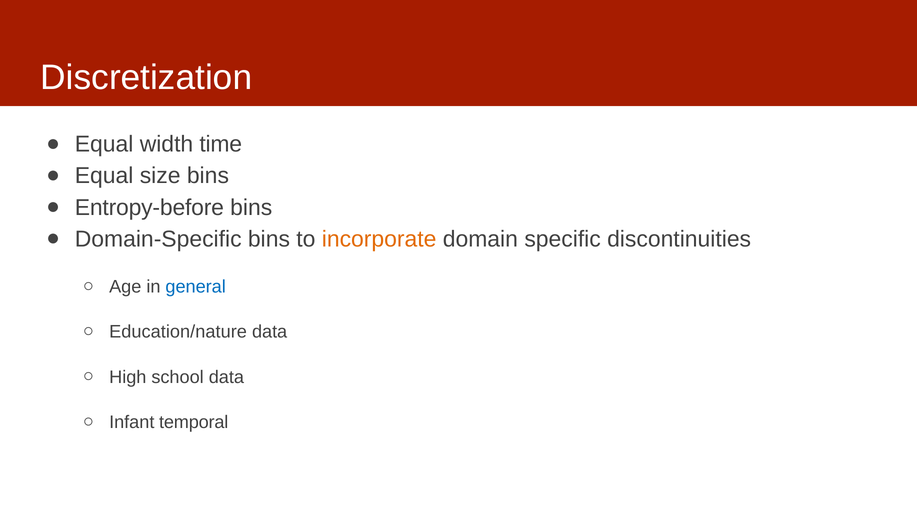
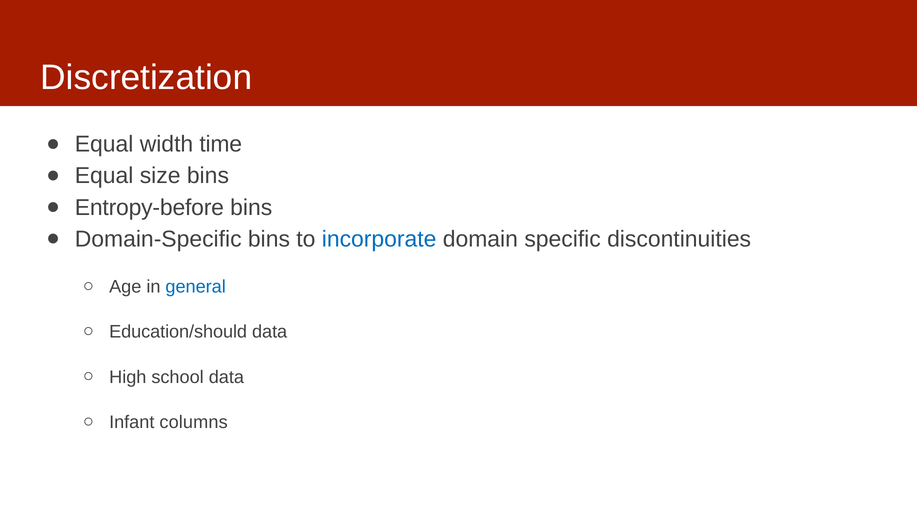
incorporate colour: orange -> blue (379, 239)
Education/nature: Education/nature -> Education/should (178, 332)
temporal: temporal -> columns (194, 422)
